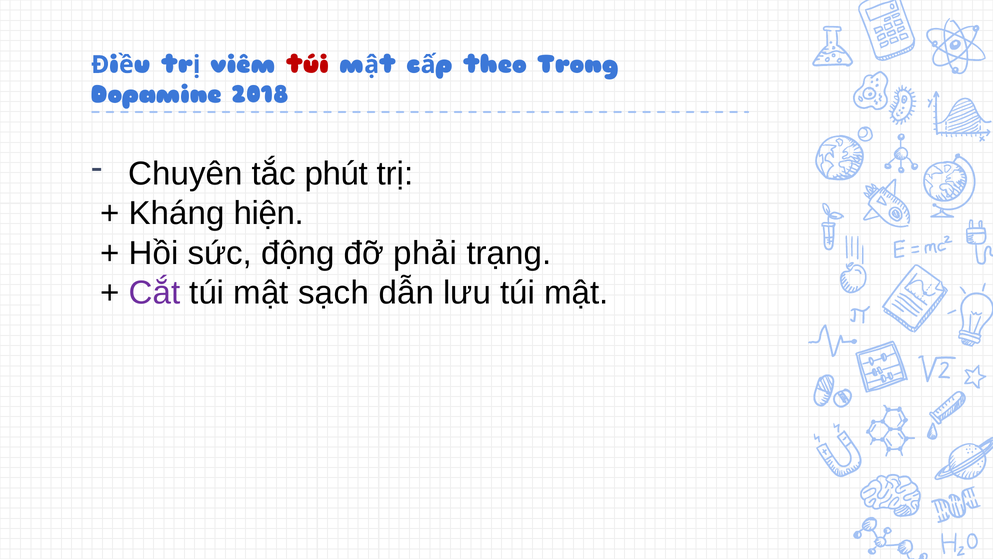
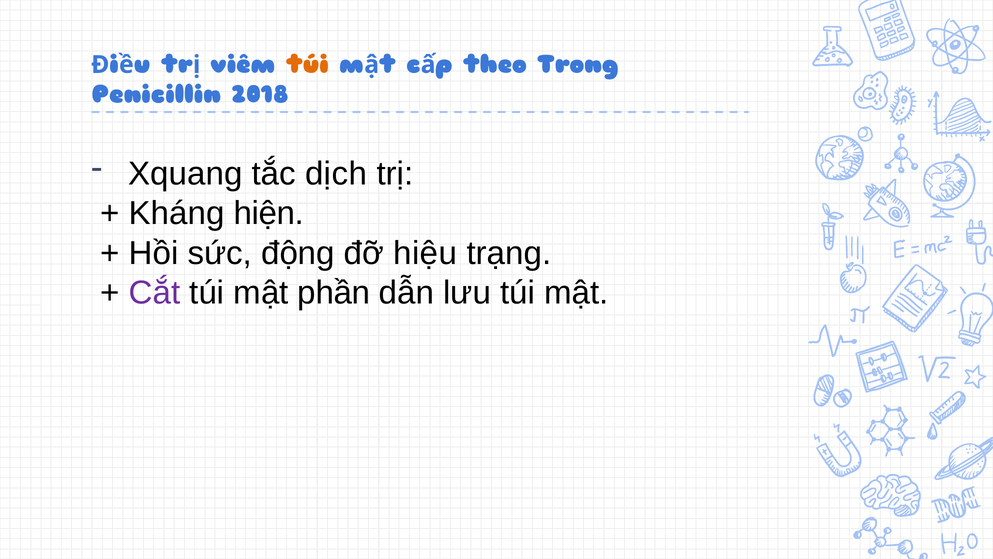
túi colour: red -> orange (308, 65)
Dopamine: Dopamine -> Penicillin (156, 94)
Chuyên: Chuyên -> Xquang (185, 174)
phút: phút -> dịch (336, 174)
phải: phải -> hiệu (425, 253)
sạch: sạch -> phần (334, 293)
